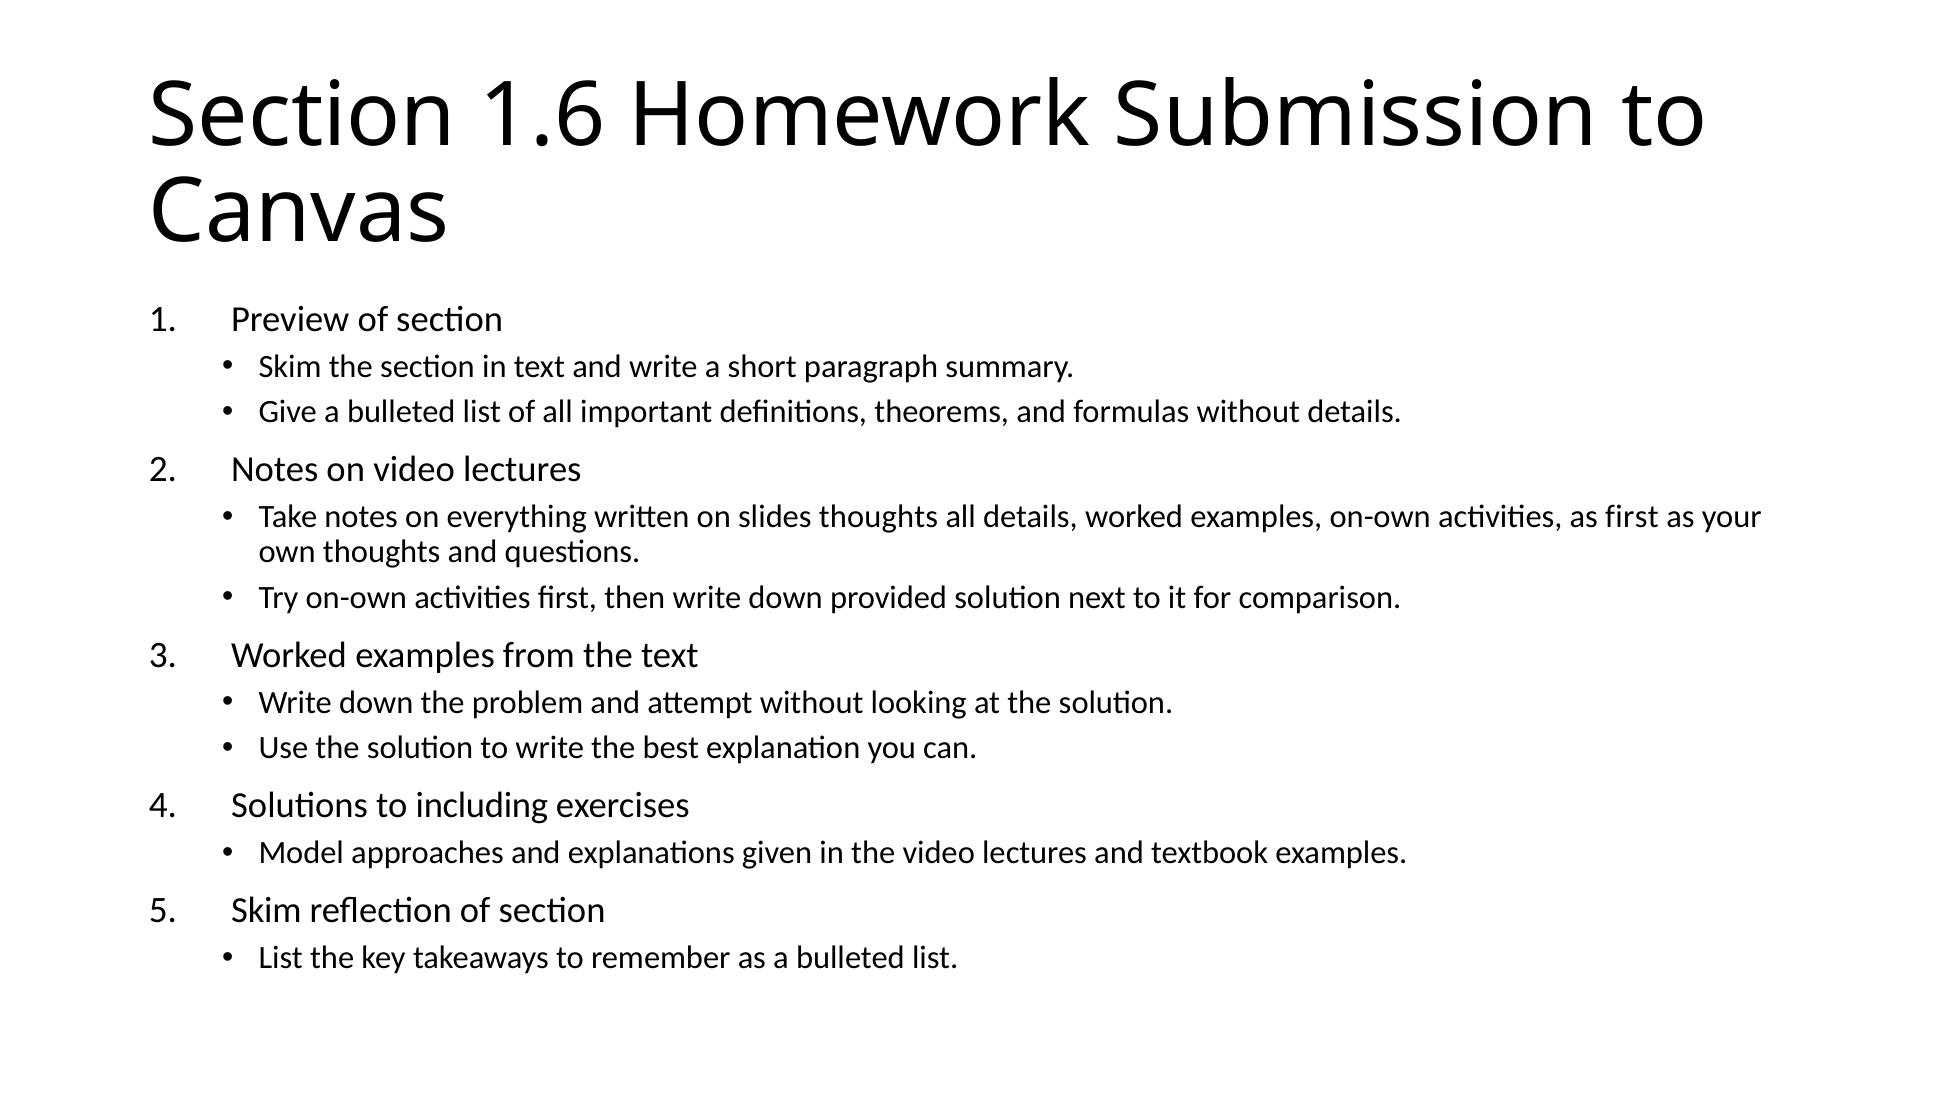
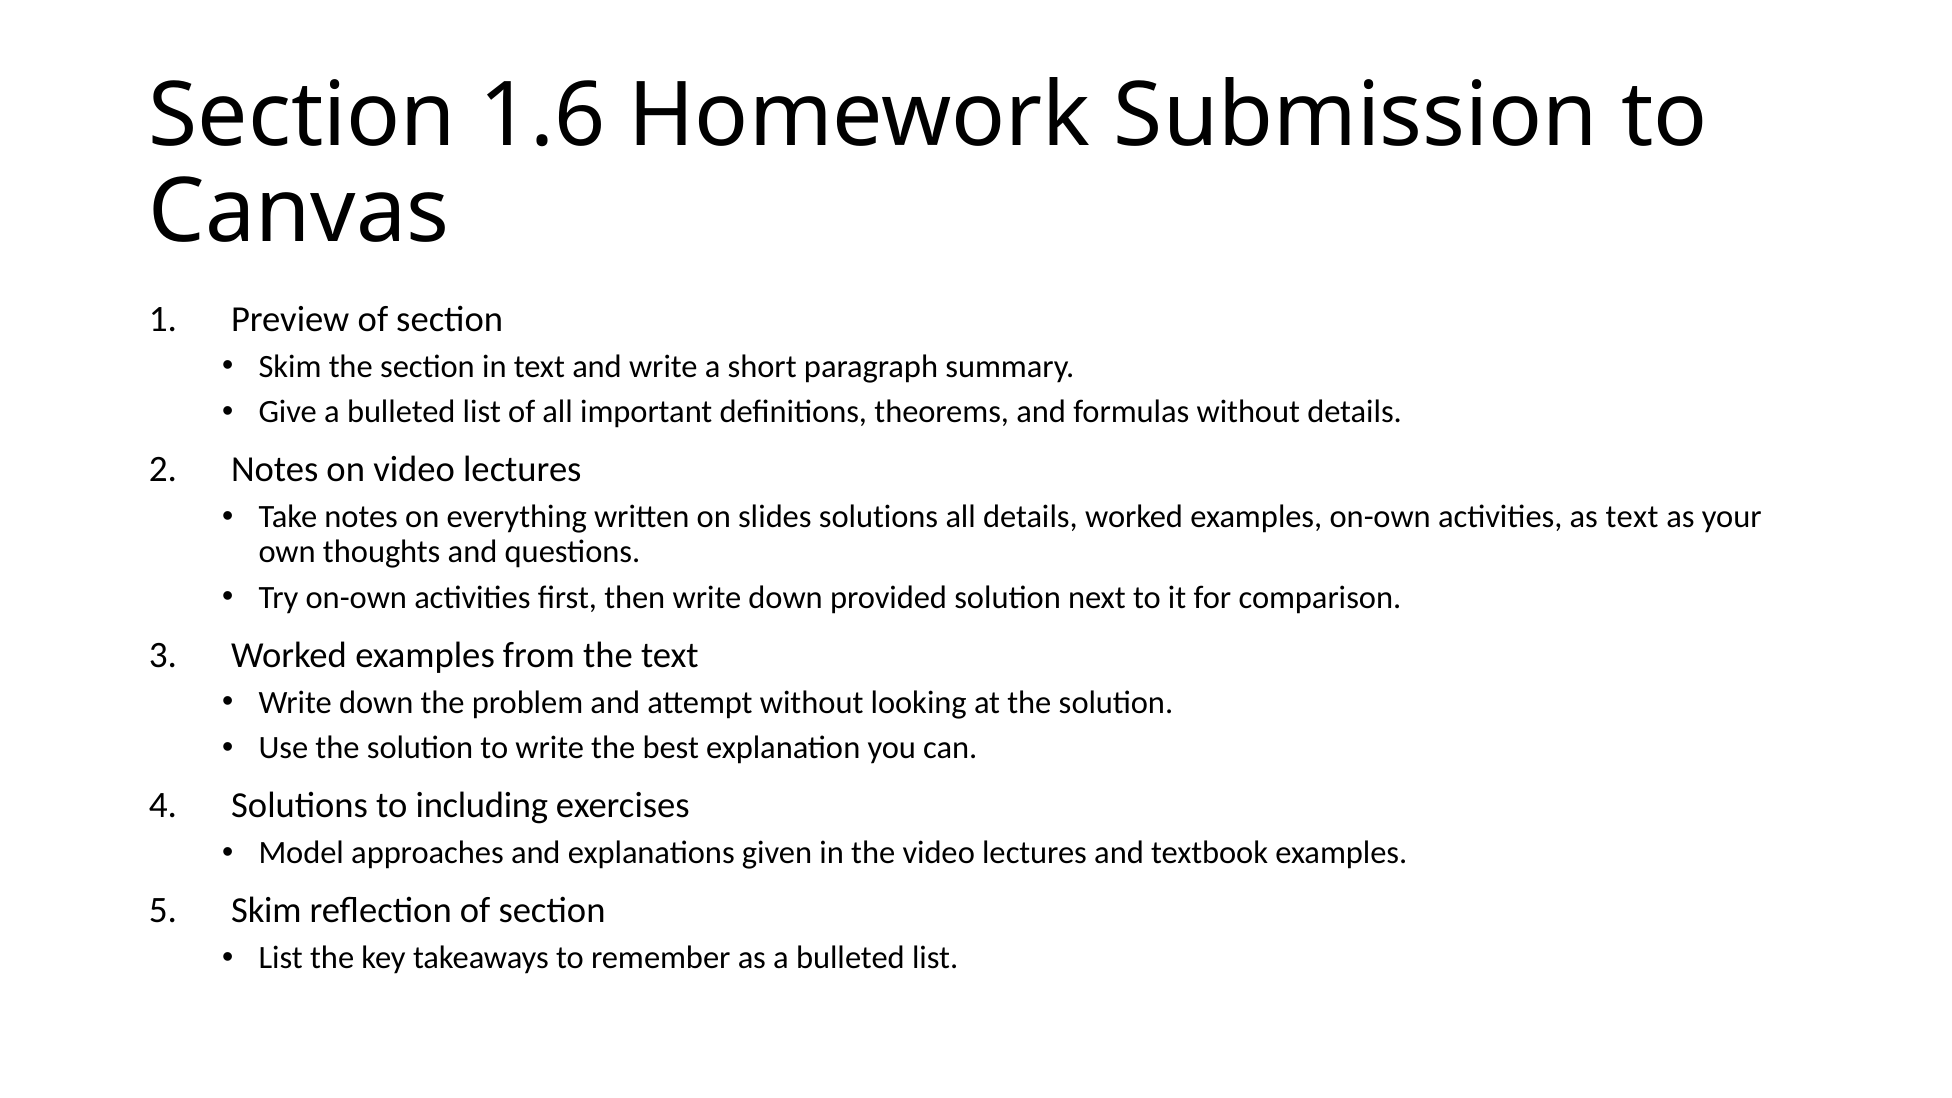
slides thoughts: thoughts -> solutions (879, 517)
as first: first -> text (1632, 517)
